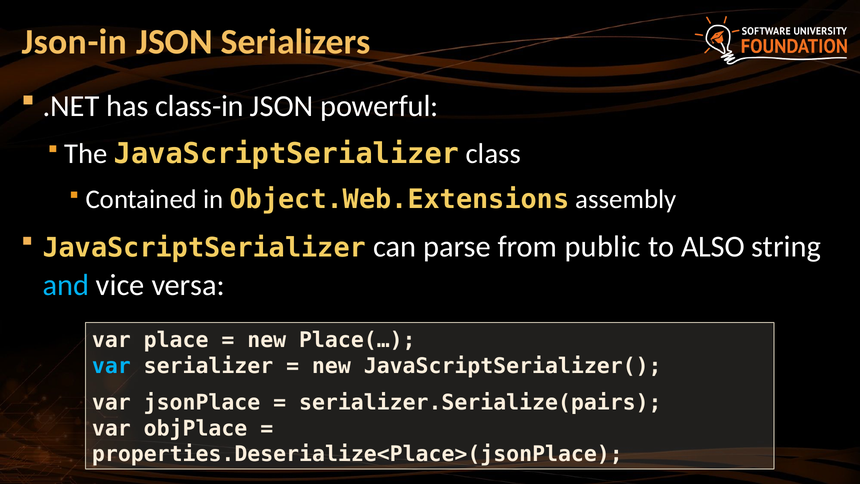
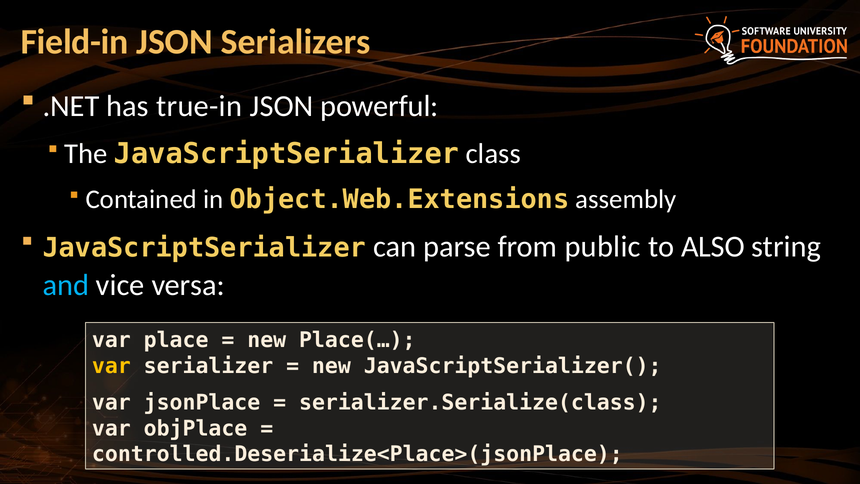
Json-in: Json-in -> Field-in (75, 42)
class-in: class-in -> true-in (199, 106)
var colour: light blue -> yellow (111, 366)
serializer.Serialize(pairs: serializer.Serialize(pairs -> serializer.Serialize(class (480, 403)
properties.Deserialize<Place>(jsonPlace: properties.Deserialize<Place>(jsonPlace -> controlled.Deserialize<Place>(jsonPlace (357, 454)
